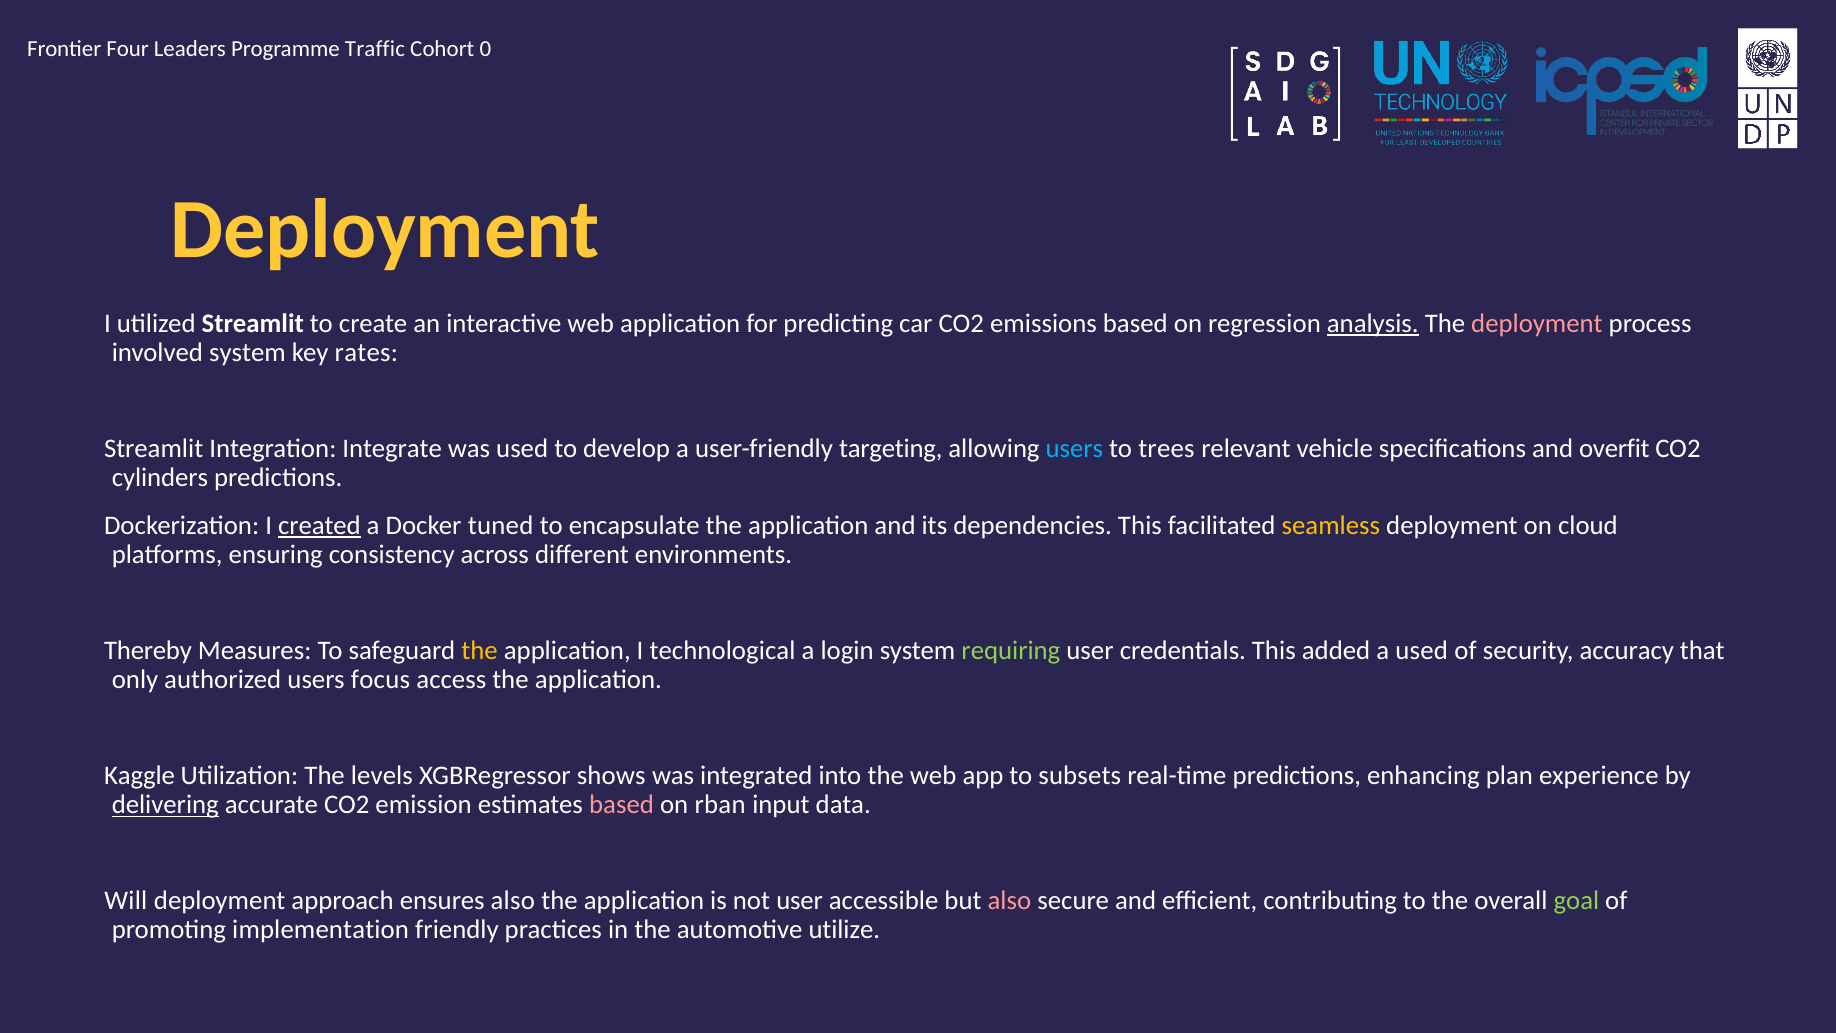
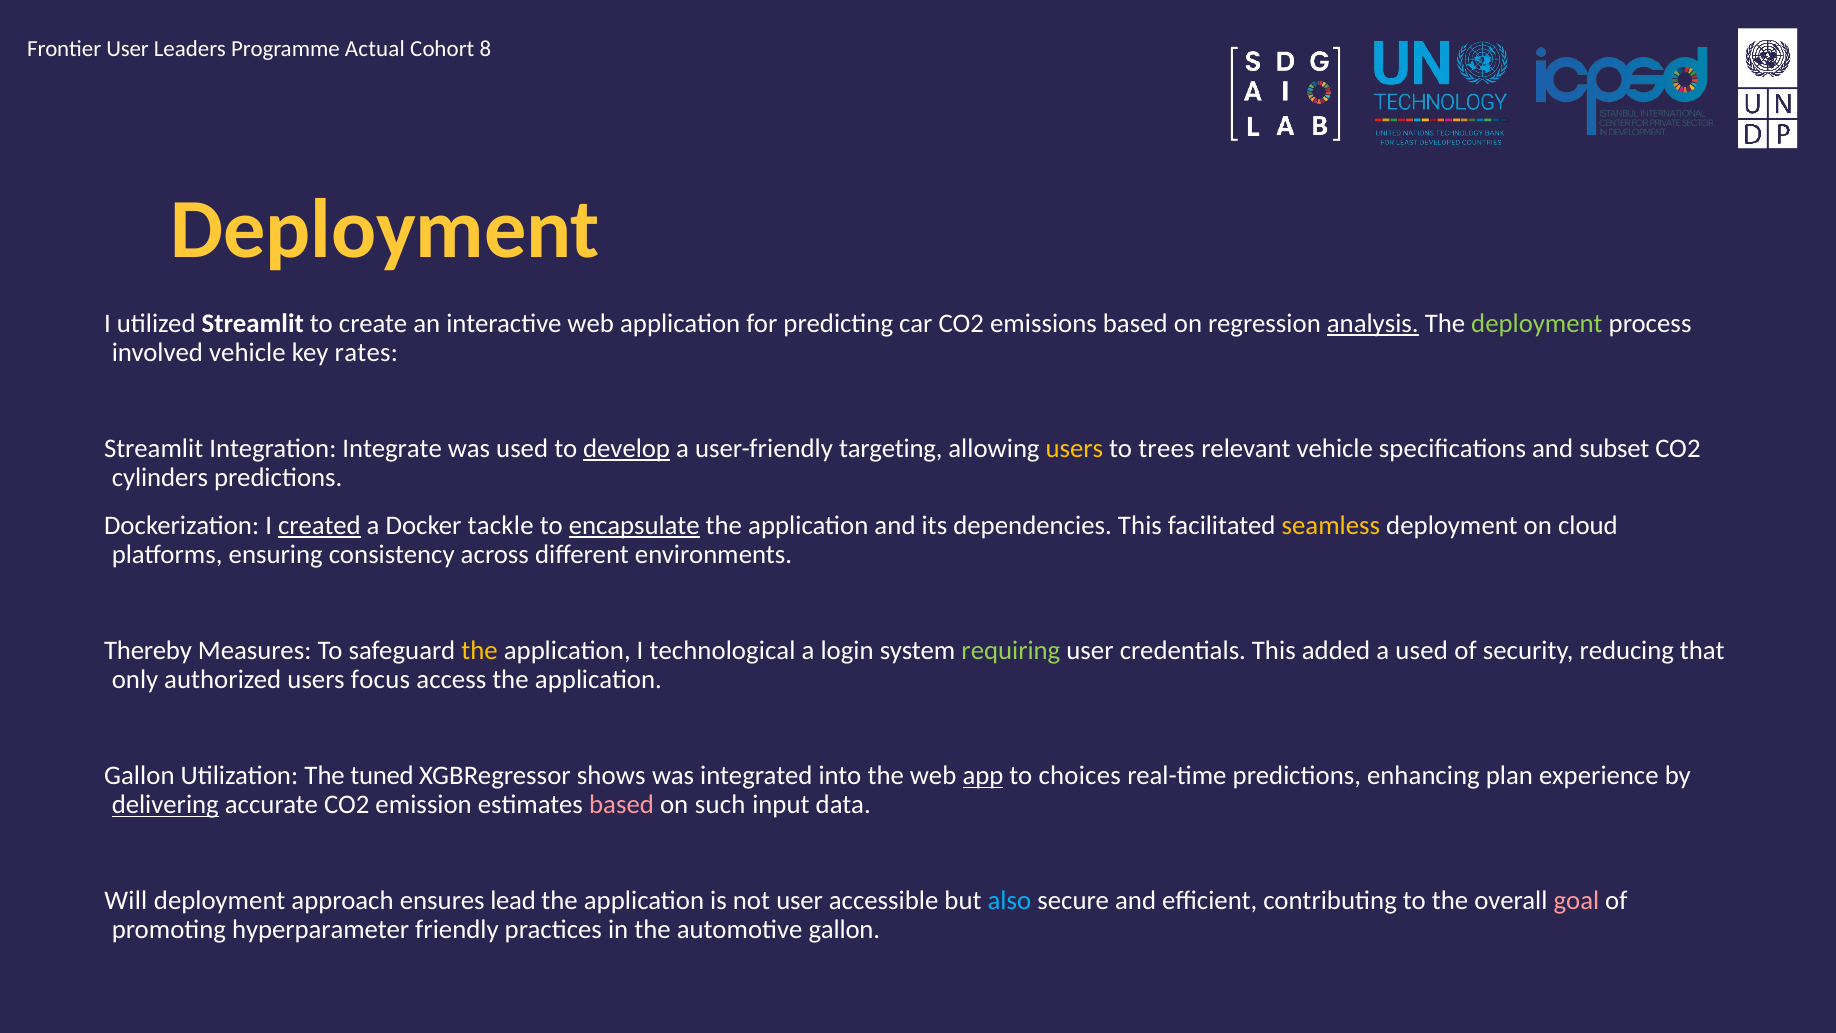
Frontier Four: Four -> User (128, 49)
Traffic: Traffic -> Actual (375, 49)
0: 0 -> 8 (485, 49)
deployment colour: pink -> light green (1537, 323)
involved system: system -> vehicle (247, 352)
develop underline: none -> present (627, 449)
users colour: light blue -> yellow (1074, 449)
overfit: overfit -> subset (1614, 449)
tuned: tuned -> tackle (501, 526)
encapsulate underline: none -> present (634, 526)
accuracy: accuracy -> reducing (1627, 651)
Kaggle: Kaggle -> Gallon (139, 776)
levels: levels -> tuned (382, 776)
app underline: none -> present (983, 776)
subsets: subsets -> choices (1080, 776)
rban: rban -> such (720, 805)
ensures also: also -> lead (513, 901)
also colour: pink -> light blue (1009, 901)
goal colour: light green -> pink (1576, 901)
implementation: implementation -> hyperparameter (321, 930)
automotive utilize: utilize -> gallon (844, 930)
